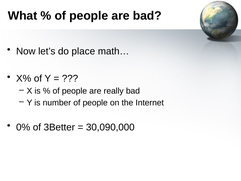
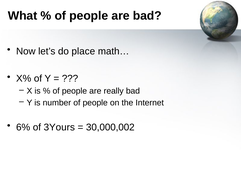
0%: 0% -> 6% (23, 127)
3Better: 3Better -> 3Yours (59, 127)
30,090,000: 30,090,000 -> 30,000,002 (110, 127)
